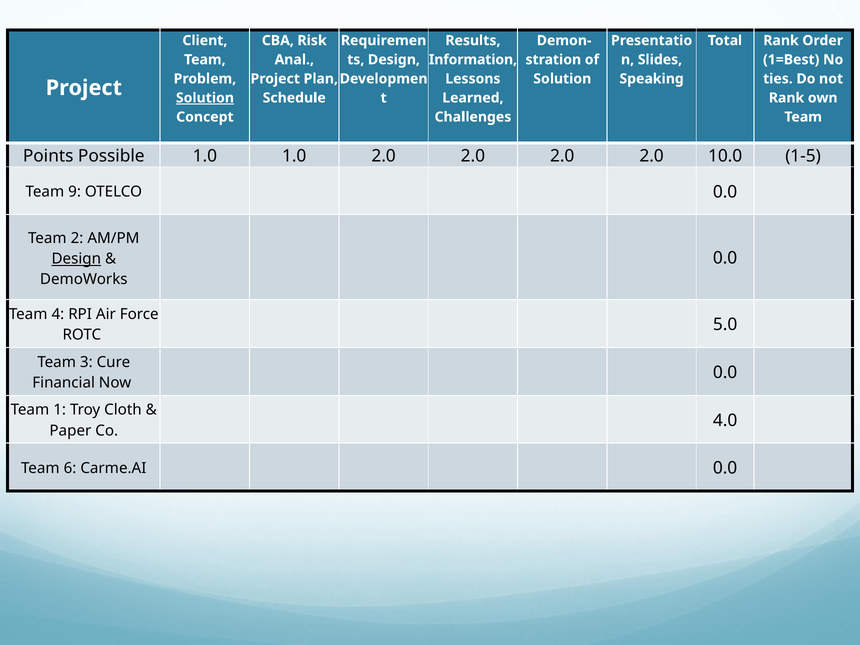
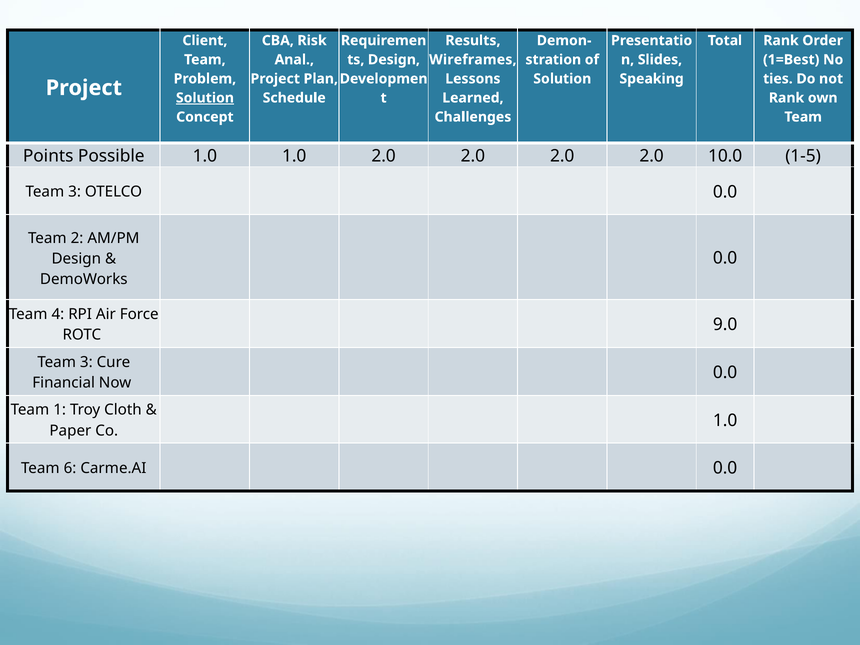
Information: Information -> Wireframes (473, 60)
9: 9 -> 3 (75, 192)
Design underline: present -> none (76, 259)
5.0: 5.0 -> 9.0 (725, 325)
4.0: 4.0 -> 1.0 (725, 420)
